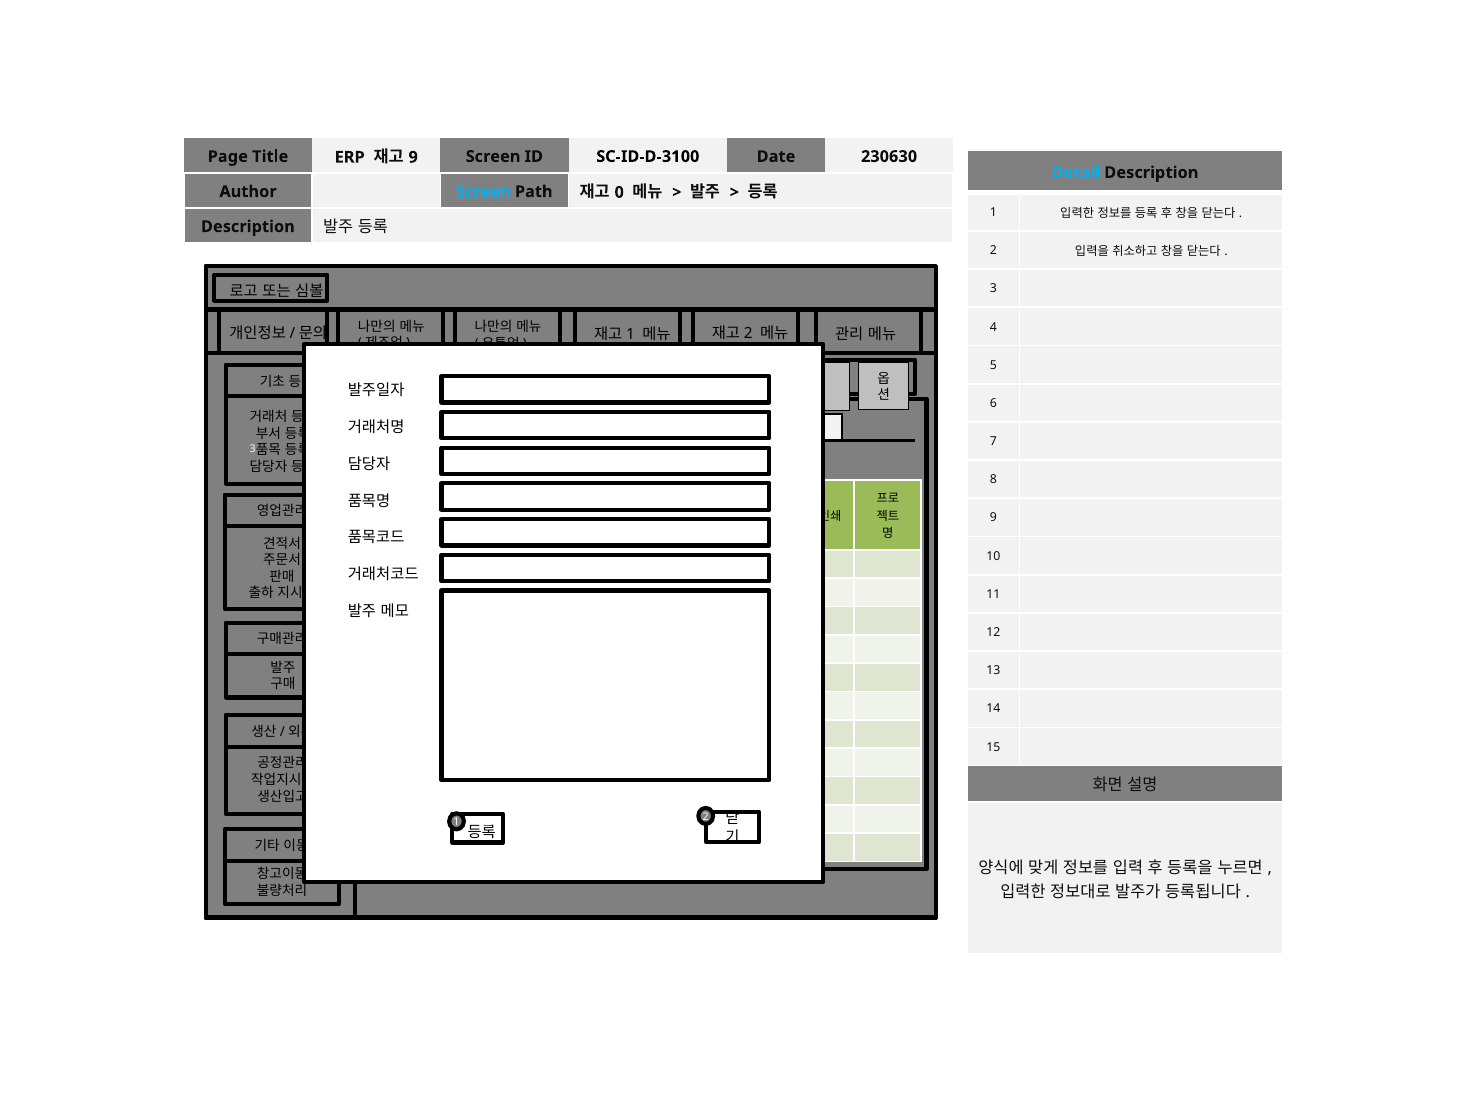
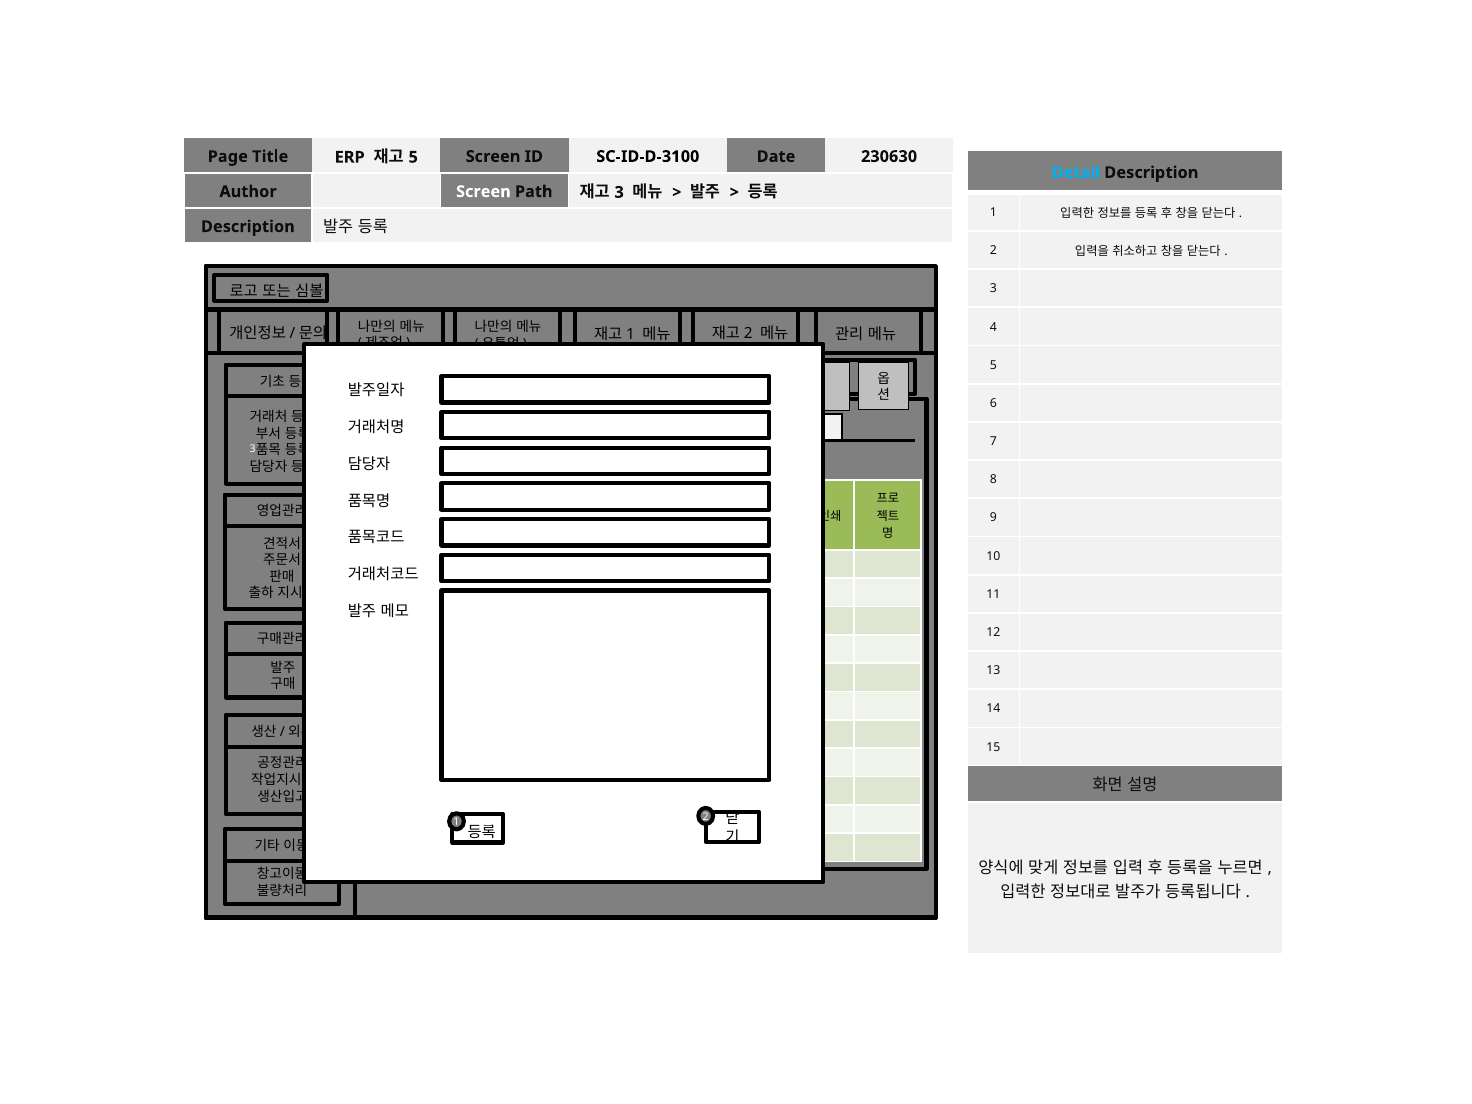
9: 9 -> 5 (413, 157)
Screen colour: light blue -> white (483, 192)
0: 0 -> 3 (619, 192)
